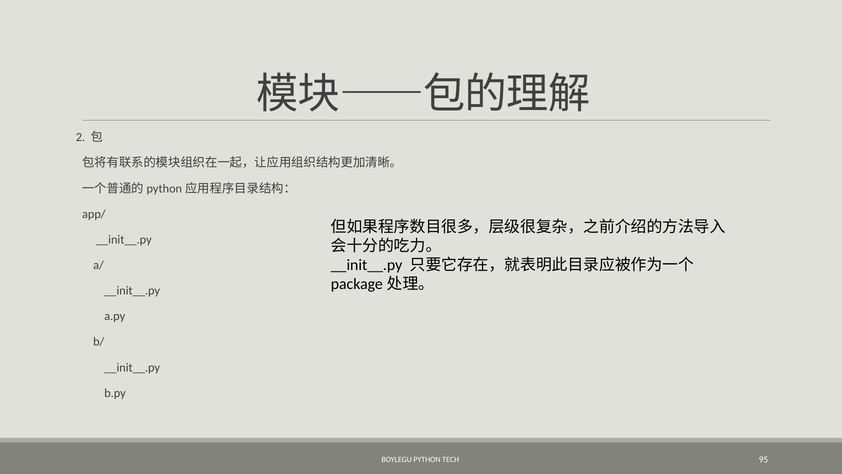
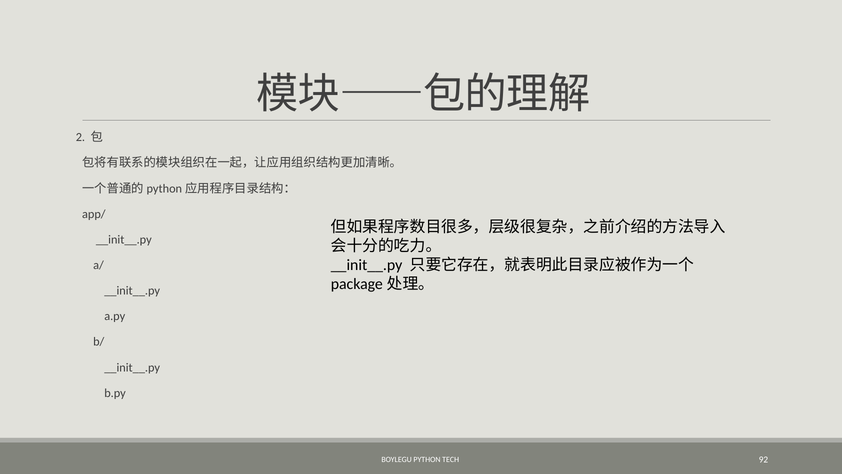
95: 95 -> 92 (763, 459)
